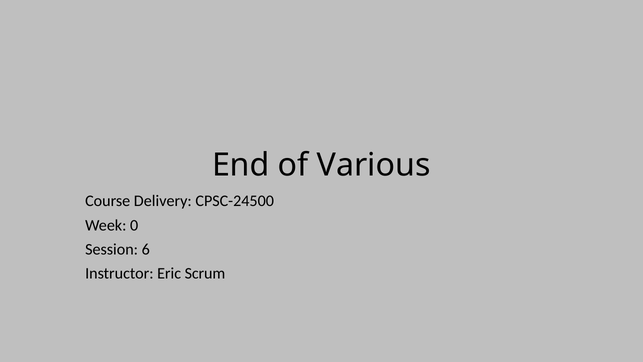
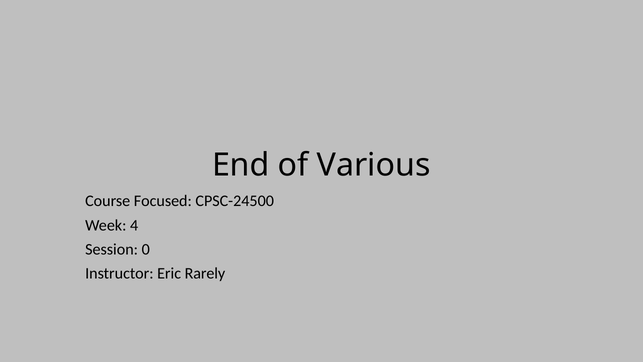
Delivery: Delivery -> Focused (163, 201)
0: 0 -> 4 (134, 225)
6: 6 -> 0 (146, 249)
Scrum: Scrum -> Rarely (205, 273)
